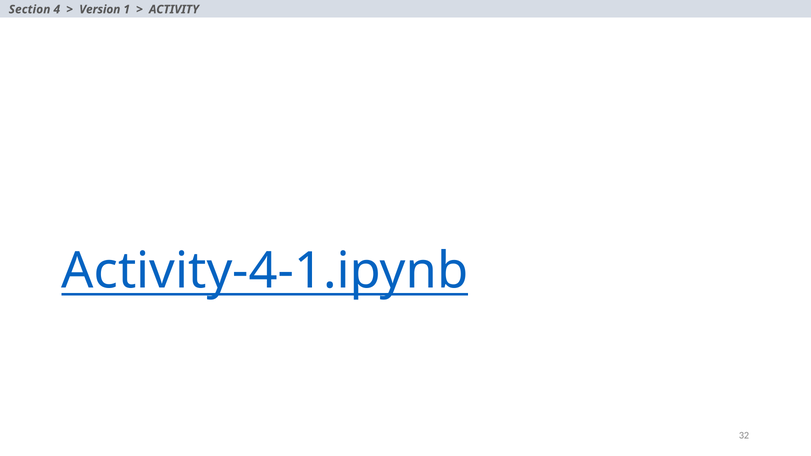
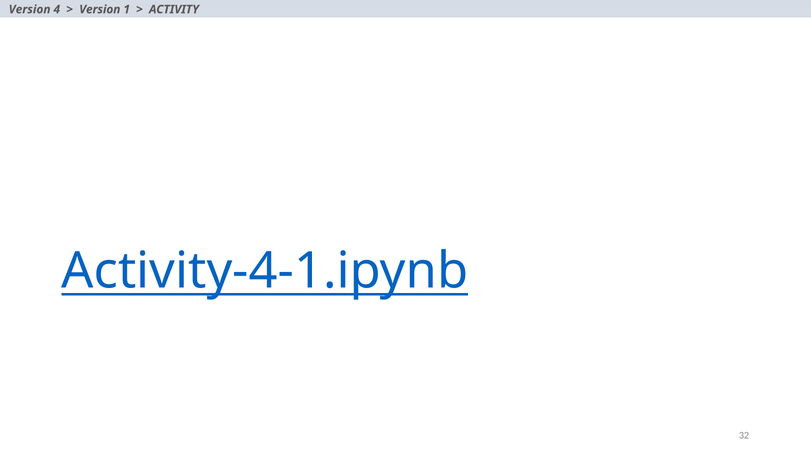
Section: Section -> Version (30, 9)
